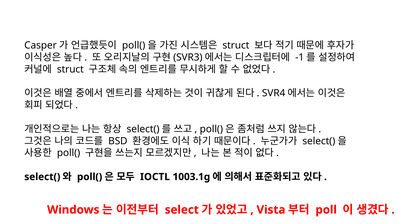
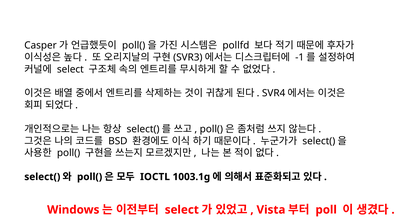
struct: struct -> pollfd (236, 45)
struct: struct -> select (70, 69)
